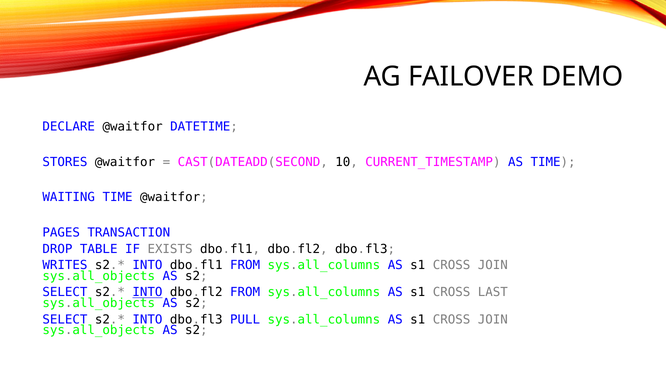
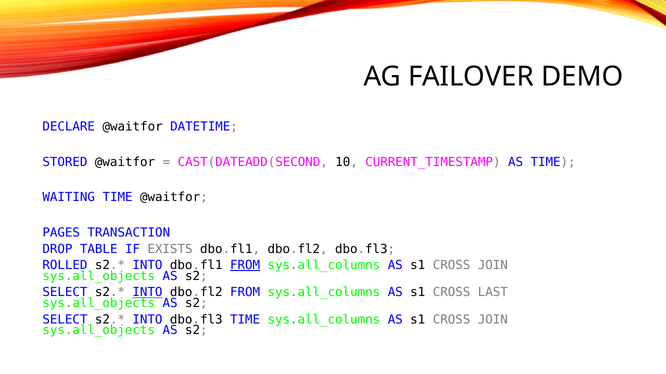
STORES: STORES -> STORED (65, 162)
WRITES: WRITES -> ROLLED (65, 266)
FROM underline: none -> present (245, 266)
dbo.fl3 PULL: PULL -> TIME (245, 320)
